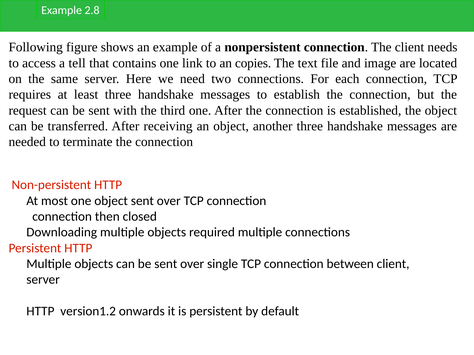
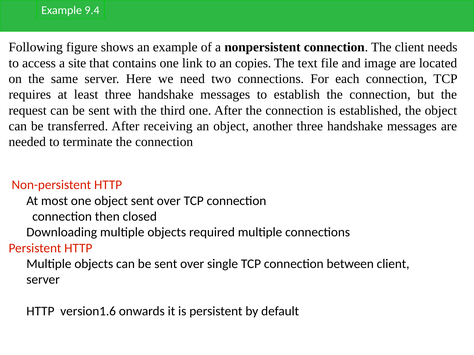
2.8: 2.8 -> 9.4 (92, 10)
tell: tell -> site (77, 63)
version1.2: version1.2 -> version1.6 (88, 312)
